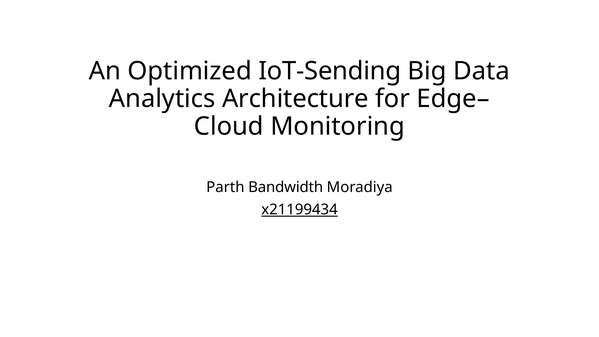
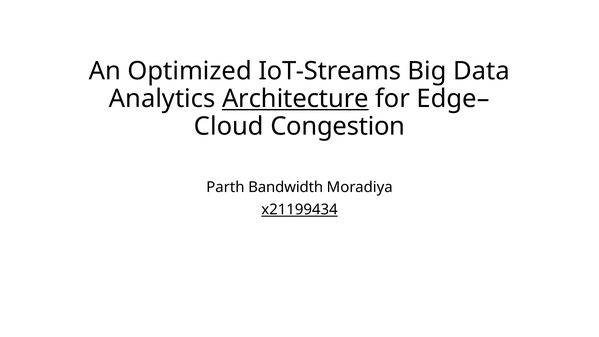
IoT-Sending: IoT-Sending -> IoT-Streams (330, 71)
Architecture underline: none -> present (295, 99)
Monitoring: Monitoring -> Congestion (338, 126)
